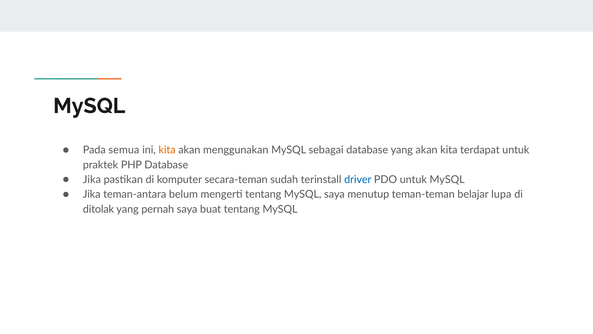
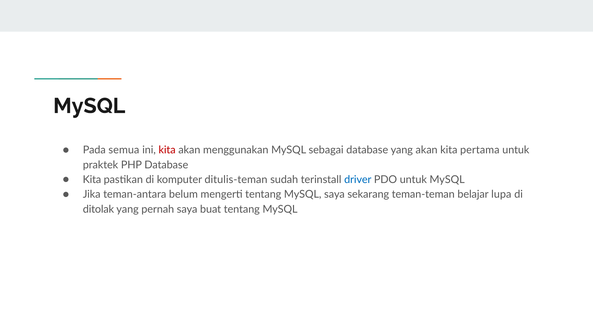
kita colour: orange -> red (167, 150)
terdapat: terdapat -> pertama (480, 150)
Jika: Jika -> Kita (92, 179)
secara-teman: secara-teman -> ditulis-teman (236, 179)
menutup: menutup -> sekarang (368, 194)
